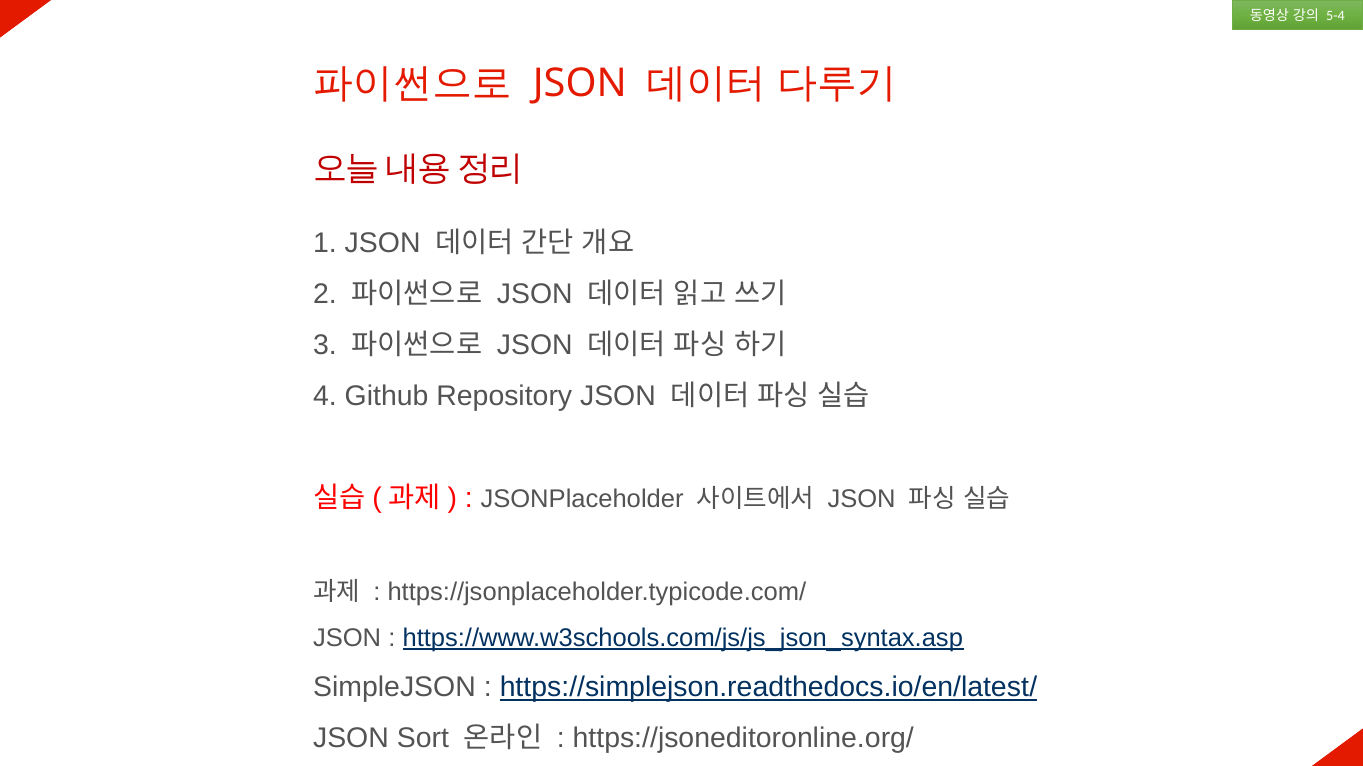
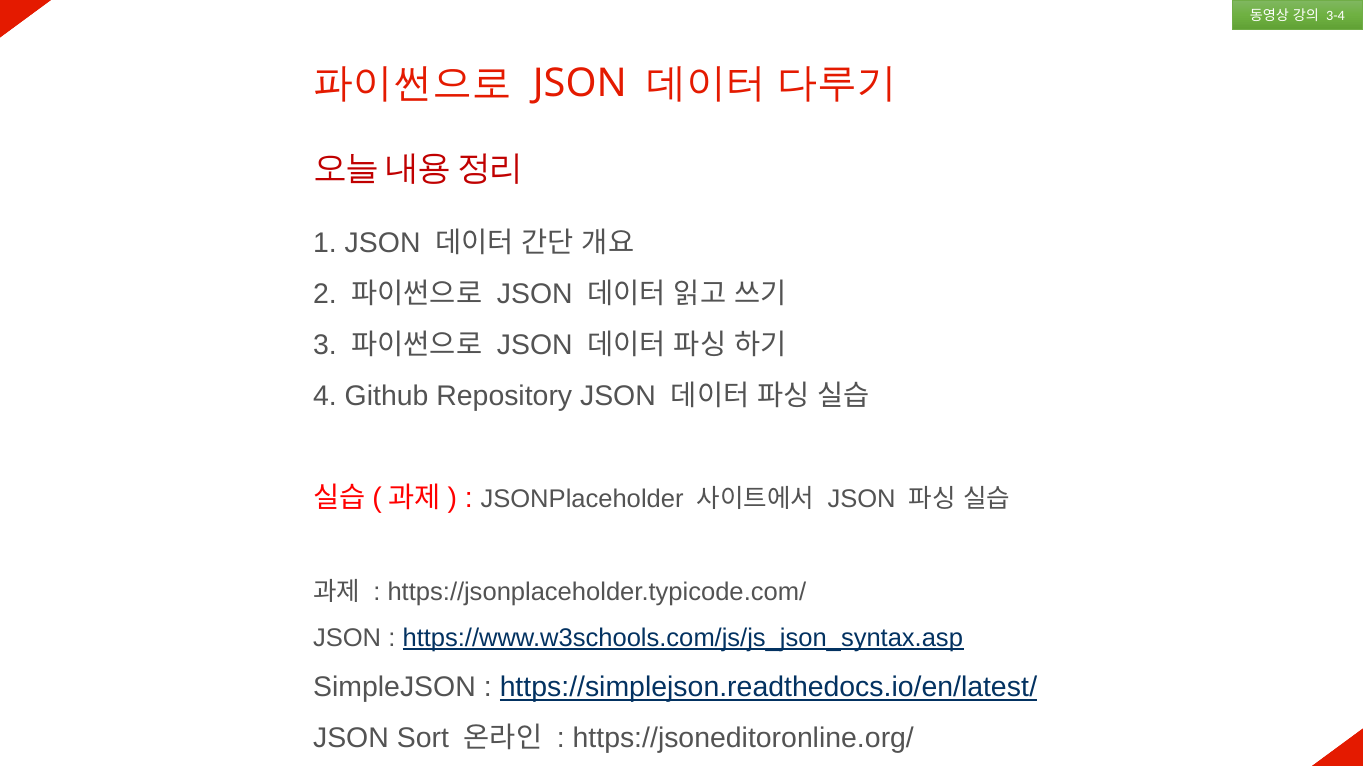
5-4: 5-4 -> 3-4 (1336, 16)
